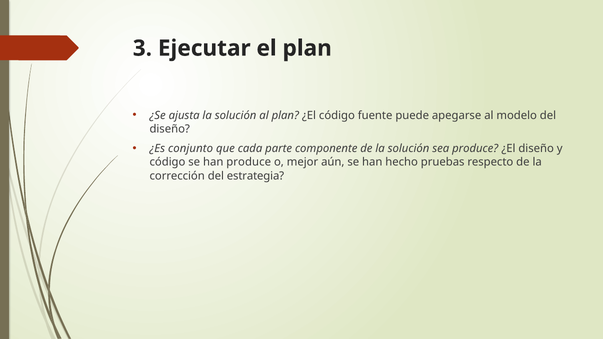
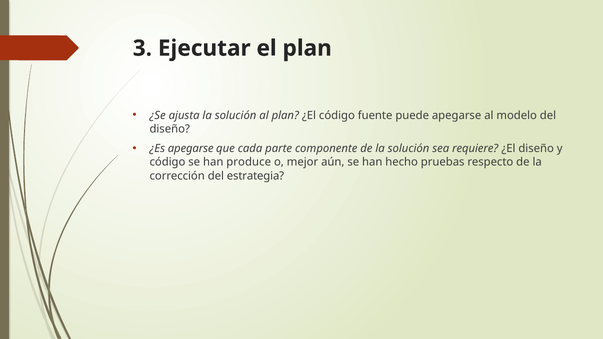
¿Es conjunto: conjunto -> apegarse (191, 149)
sea produce: produce -> requiere (475, 149)
